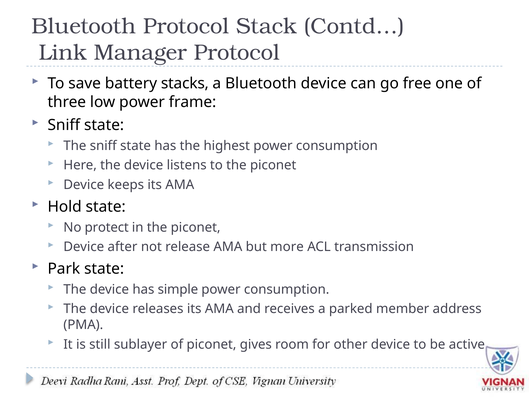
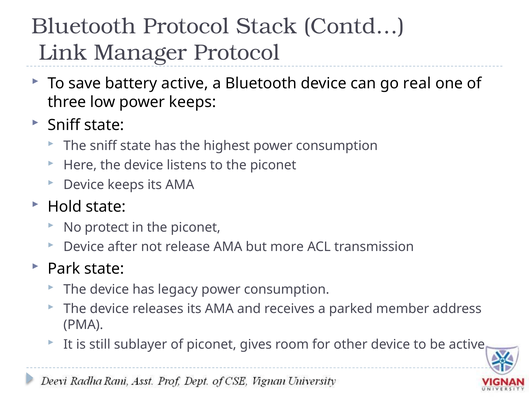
battery stacks: stacks -> active (185, 83)
free: free -> real (417, 83)
power frame: frame -> keeps (192, 102)
simple: simple -> legacy (178, 289)
